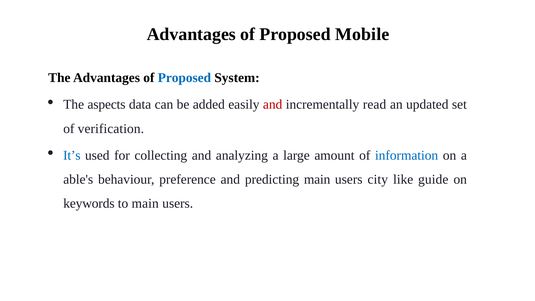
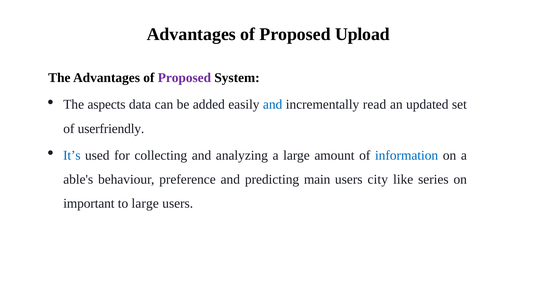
Mobile: Mobile -> Upload (362, 34)
Proposed colour: blue -> purple (184, 78)
and colour: red -> blue (273, 104)
verification: verification -> userfriendly (111, 129)
guide: guide -> series (433, 179)
keywords: keywords -> important (89, 204)
to main: main -> large (145, 204)
